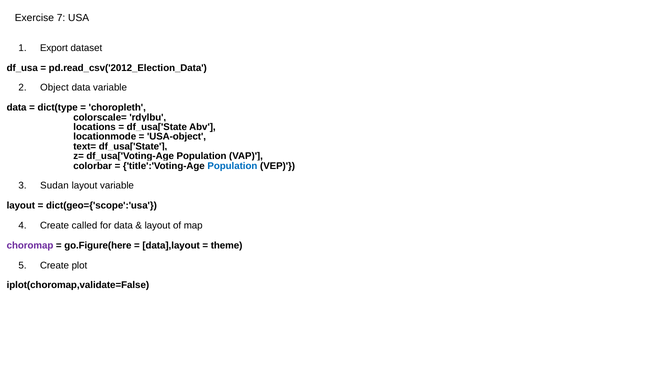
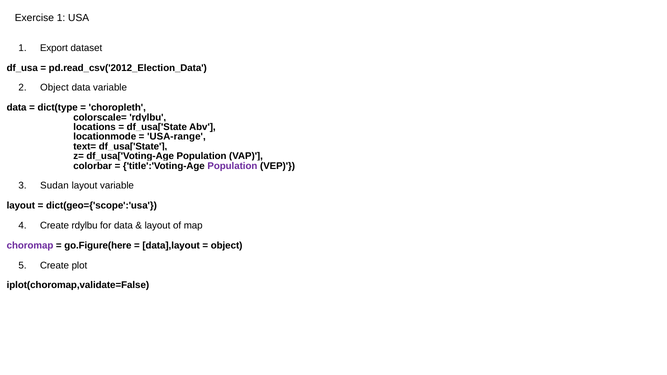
Exercise 7: 7 -> 1 (61, 18)
USA-object: USA-object -> USA-range (176, 137)
Population colour: blue -> purple (232, 166)
Create called: called -> rdylbu (85, 226)
theme: theme -> object (227, 246)
